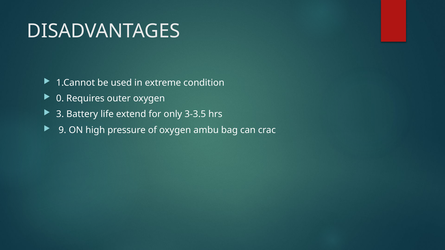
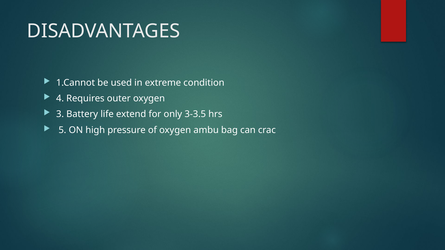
0: 0 -> 4 (60, 99)
9: 9 -> 5 (62, 130)
